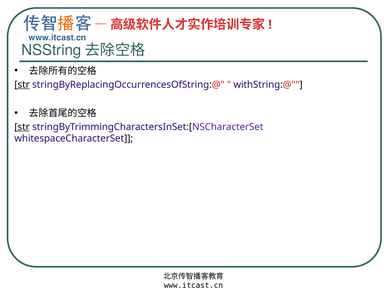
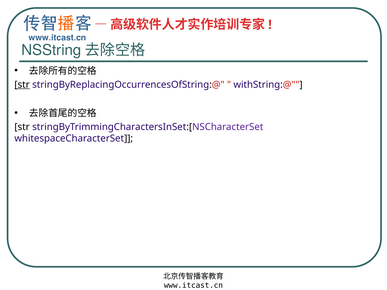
str underline: present -> none (22, 127)
